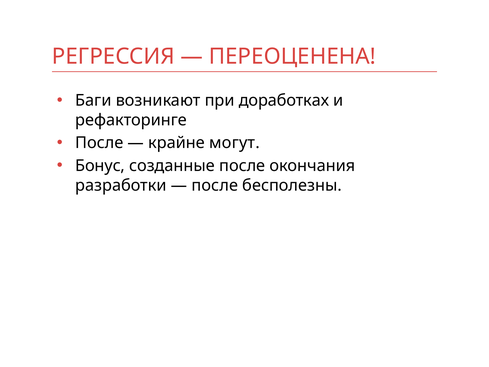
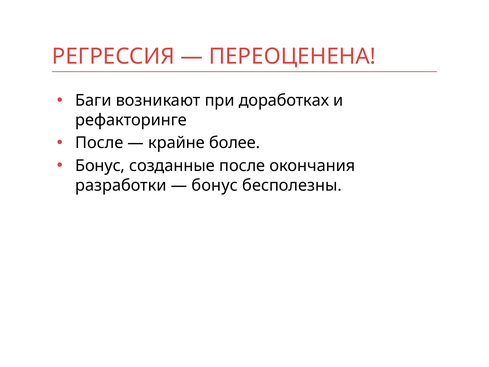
могут: могут -> более (235, 143)
после: после -> бонус (215, 185)
